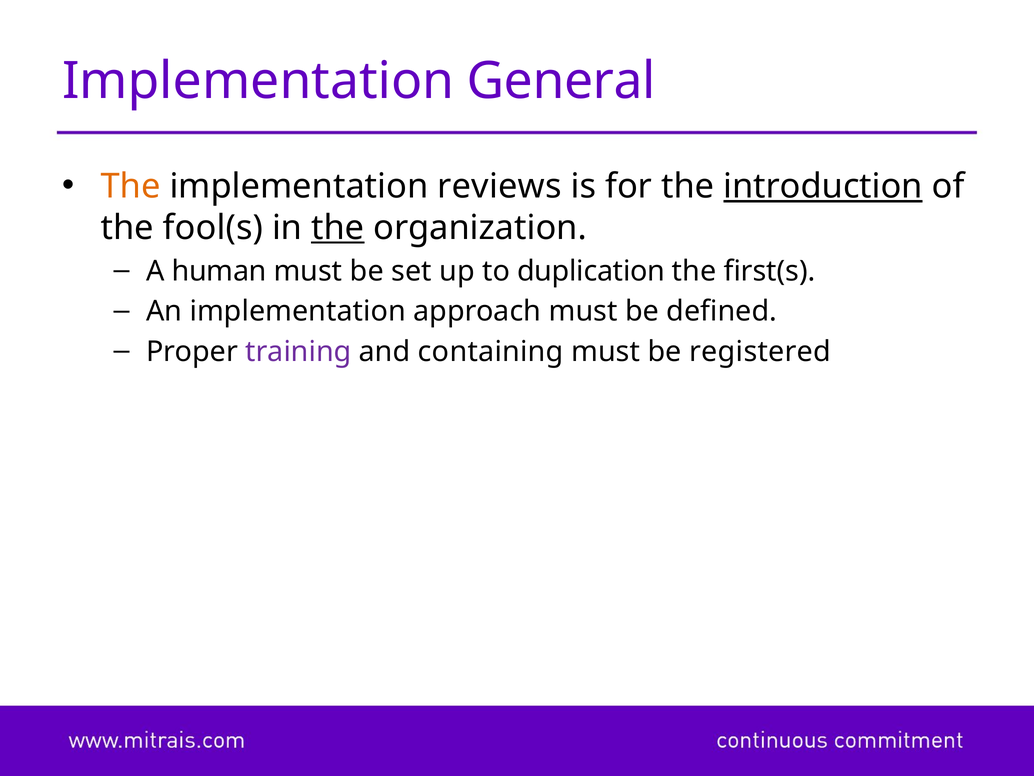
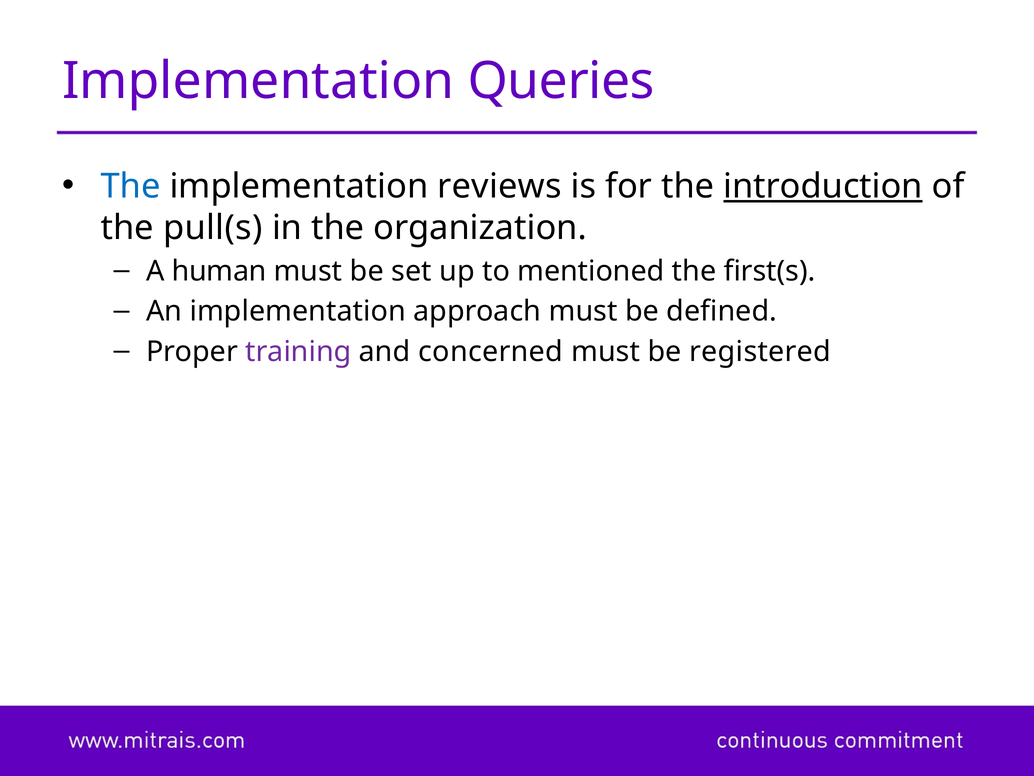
General: General -> Queries (561, 81)
The colour: orange -> blue (131, 186)
fool(s: fool(s -> pull(s (213, 228)
the underline: present -> none (338, 228)
duplication: duplication -> mentioned (591, 271)
containing: containing -> concerned (491, 351)
